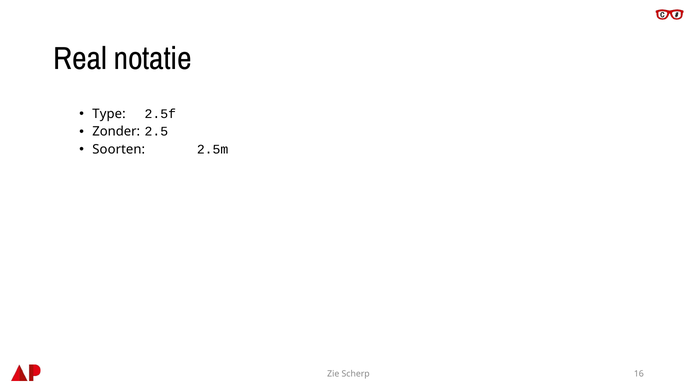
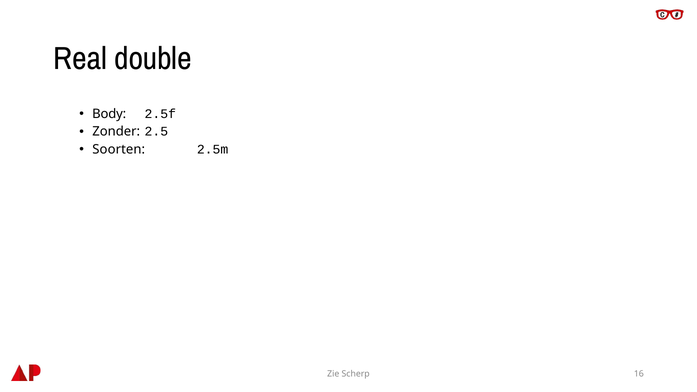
notatie: notatie -> double (153, 59)
Type: Type -> Body (109, 114)
